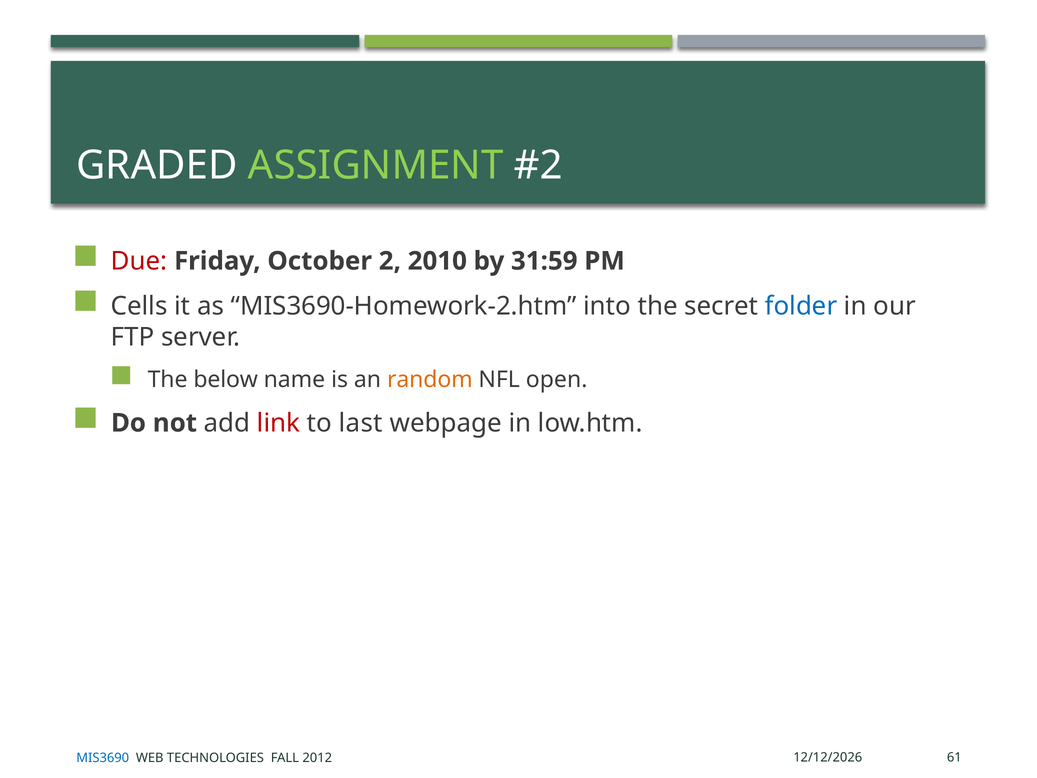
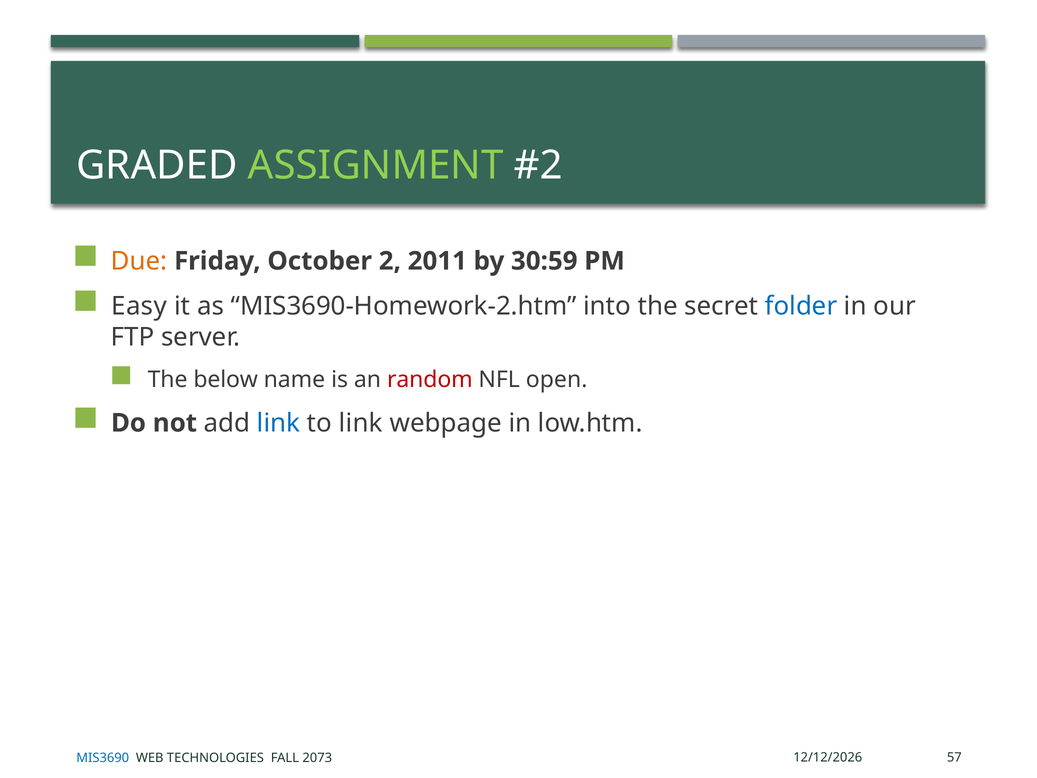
Due colour: red -> orange (139, 261)
2010: 2010 -> 2011 (437, 261)
31:59: 31:59 -> 30:59 (544, 261)
Cells: Cells -> Easy (139, 306)
random colour: orange -> red (430, 379)
link colour: red -> blue (278, 423)
to last: last -> link (361, 423)
61: 61 -> 57 (954, 757)
2012: 2012 -> 2073 (317, 758)
